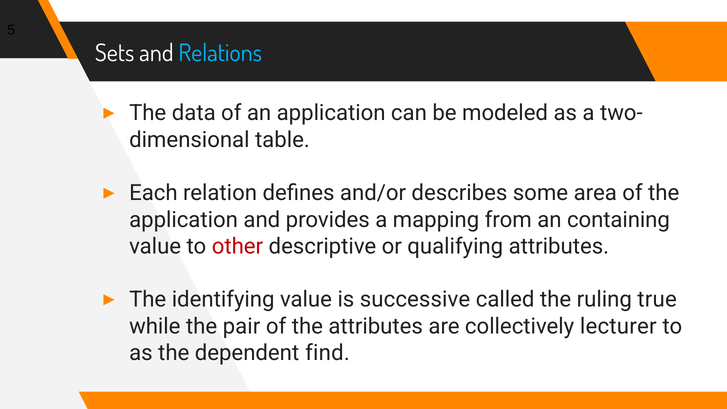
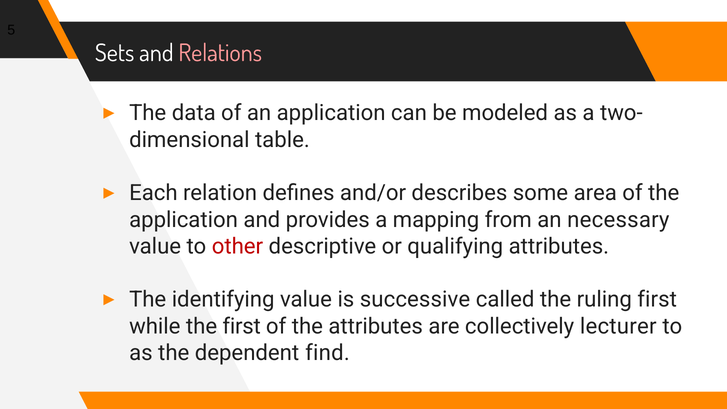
Relations colour: light blue -> pink (220, 53)
containing: containing -> necessary (618, 220)
ruling true: true -> first (657, 300)
the pair: pair -> first (242, 326)
